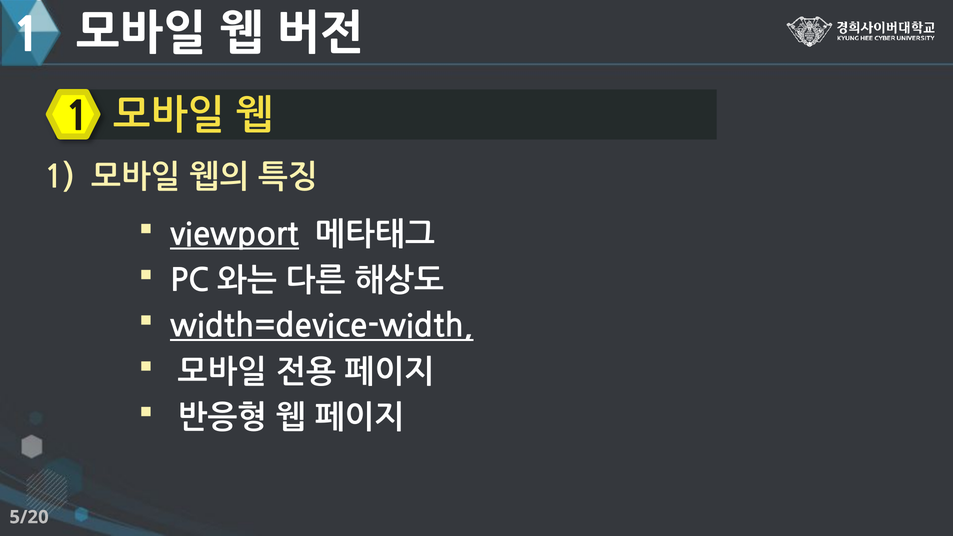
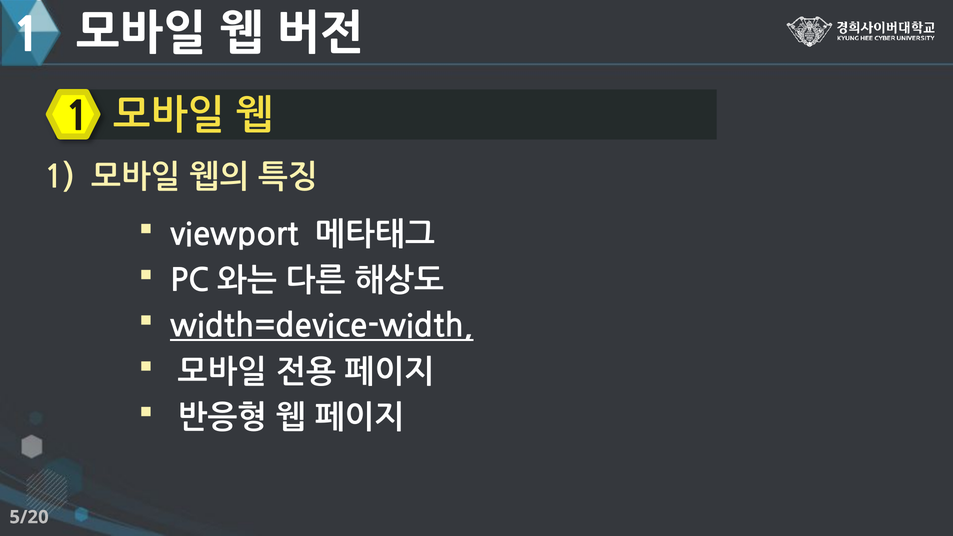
viewport underline: present -> none (234, 235)
